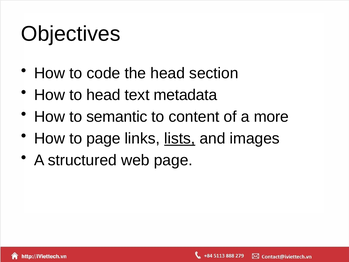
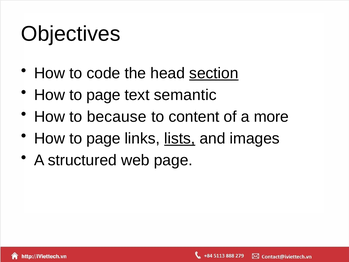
section underline: none -> present (214, 73)
head: head -> page (104, 95)
metadata: metadata -> semantic (185, 95)
semantic: semantic -> because (117, 117)
